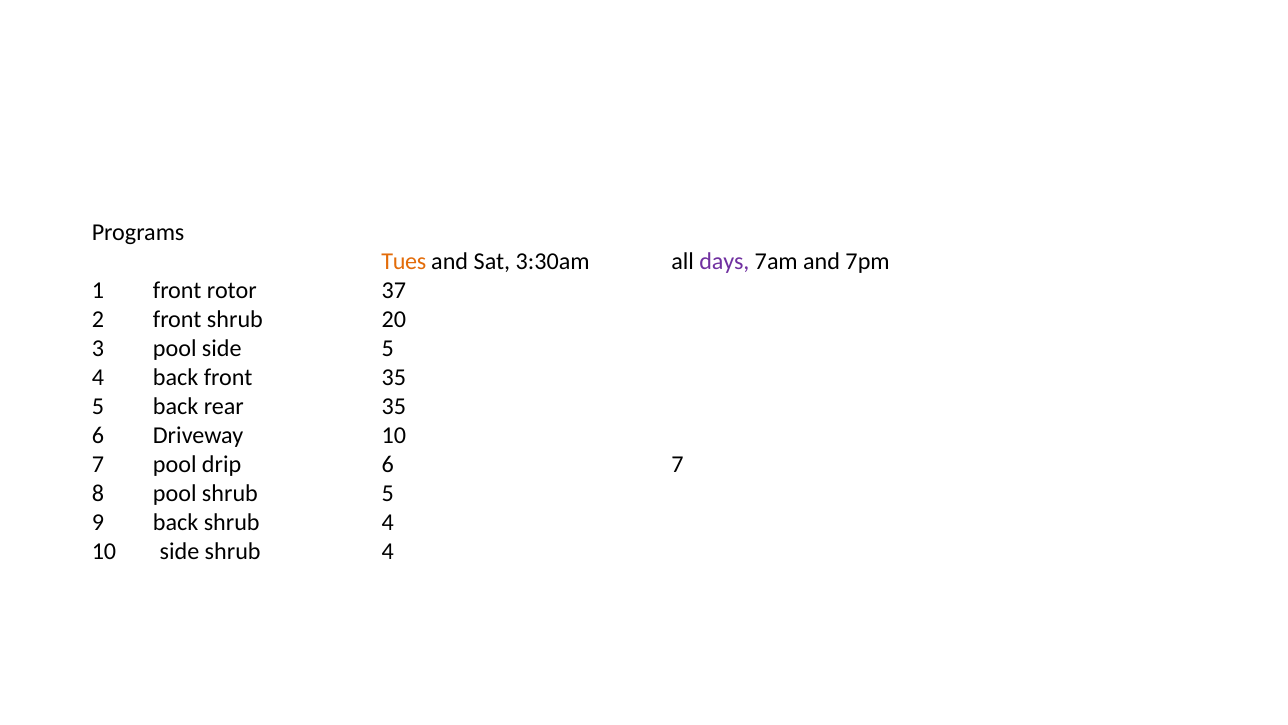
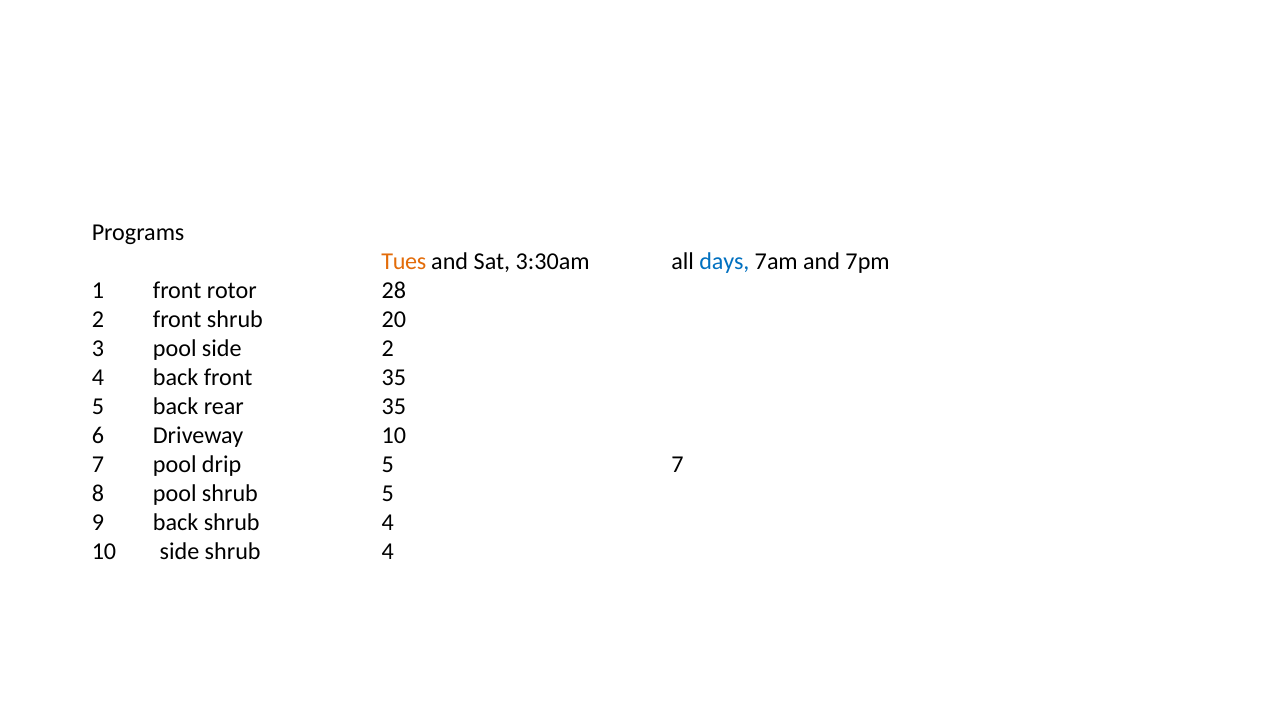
days colour: purple -> blue (724, 261)
37: 37 -> 28 (394, 290)
side 5: 5 -> 2 (388, 348)
drip 6: 6 -> 5 (388, 464)
